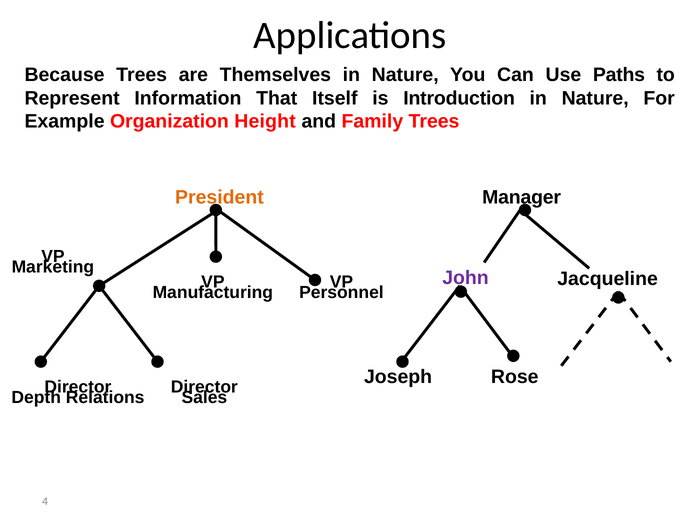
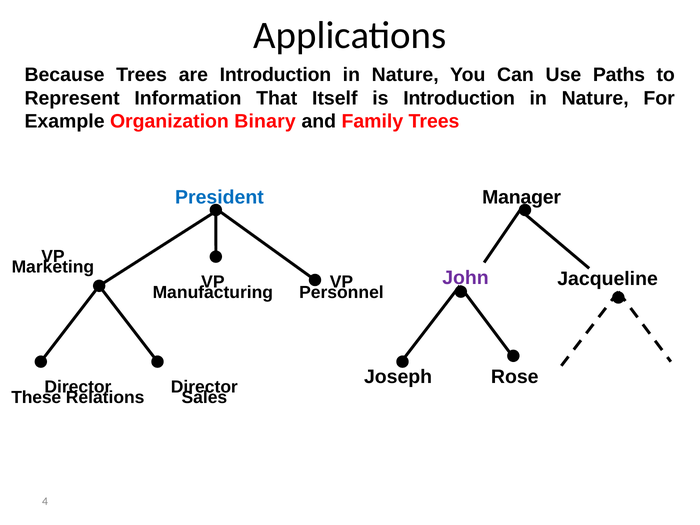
are Themselves: Themselves -> Introduction (275, 75)
Height: Height -> Binary (265, 122)
President colour: orange -> blue (219, 197)
Depth: Depth -> These (36, 397)
